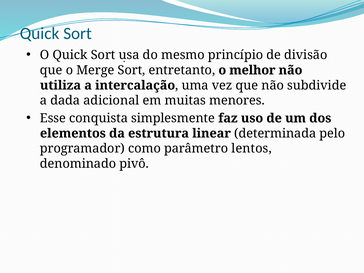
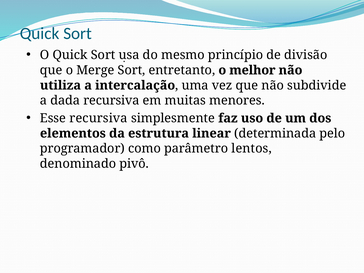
dada adicional: adicional -> recursiva (111, 101)
Esse conquista: conquista -> recursiva (98, 118)
